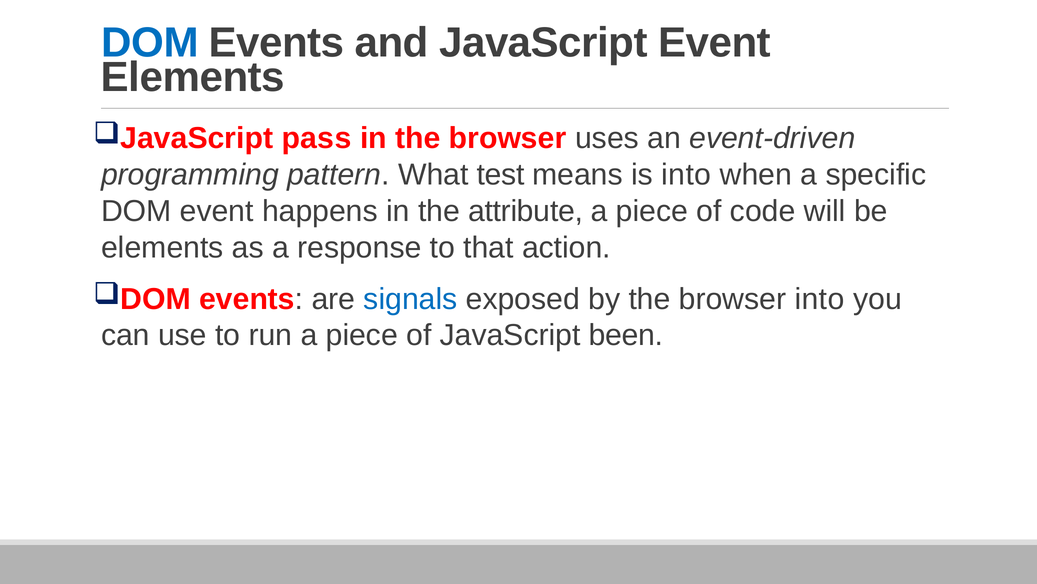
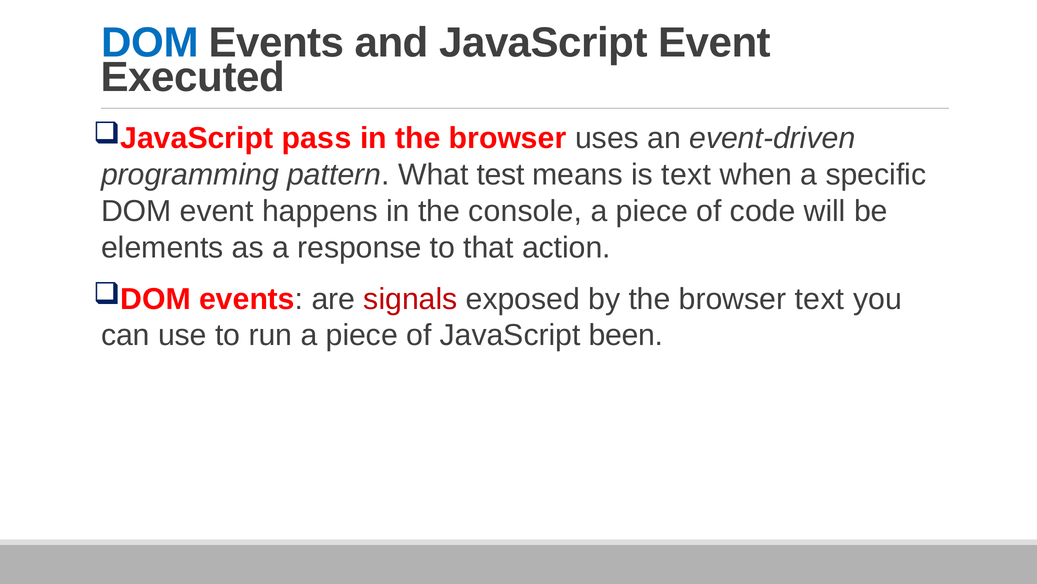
Elements: Elements -> Executed (193, 77)
is into: into -> text (686, 175)
attribute: attribute -> console (525, 211)
signals colour: blue -> red (410, 299)
browser into: into -> text (820, 299)
